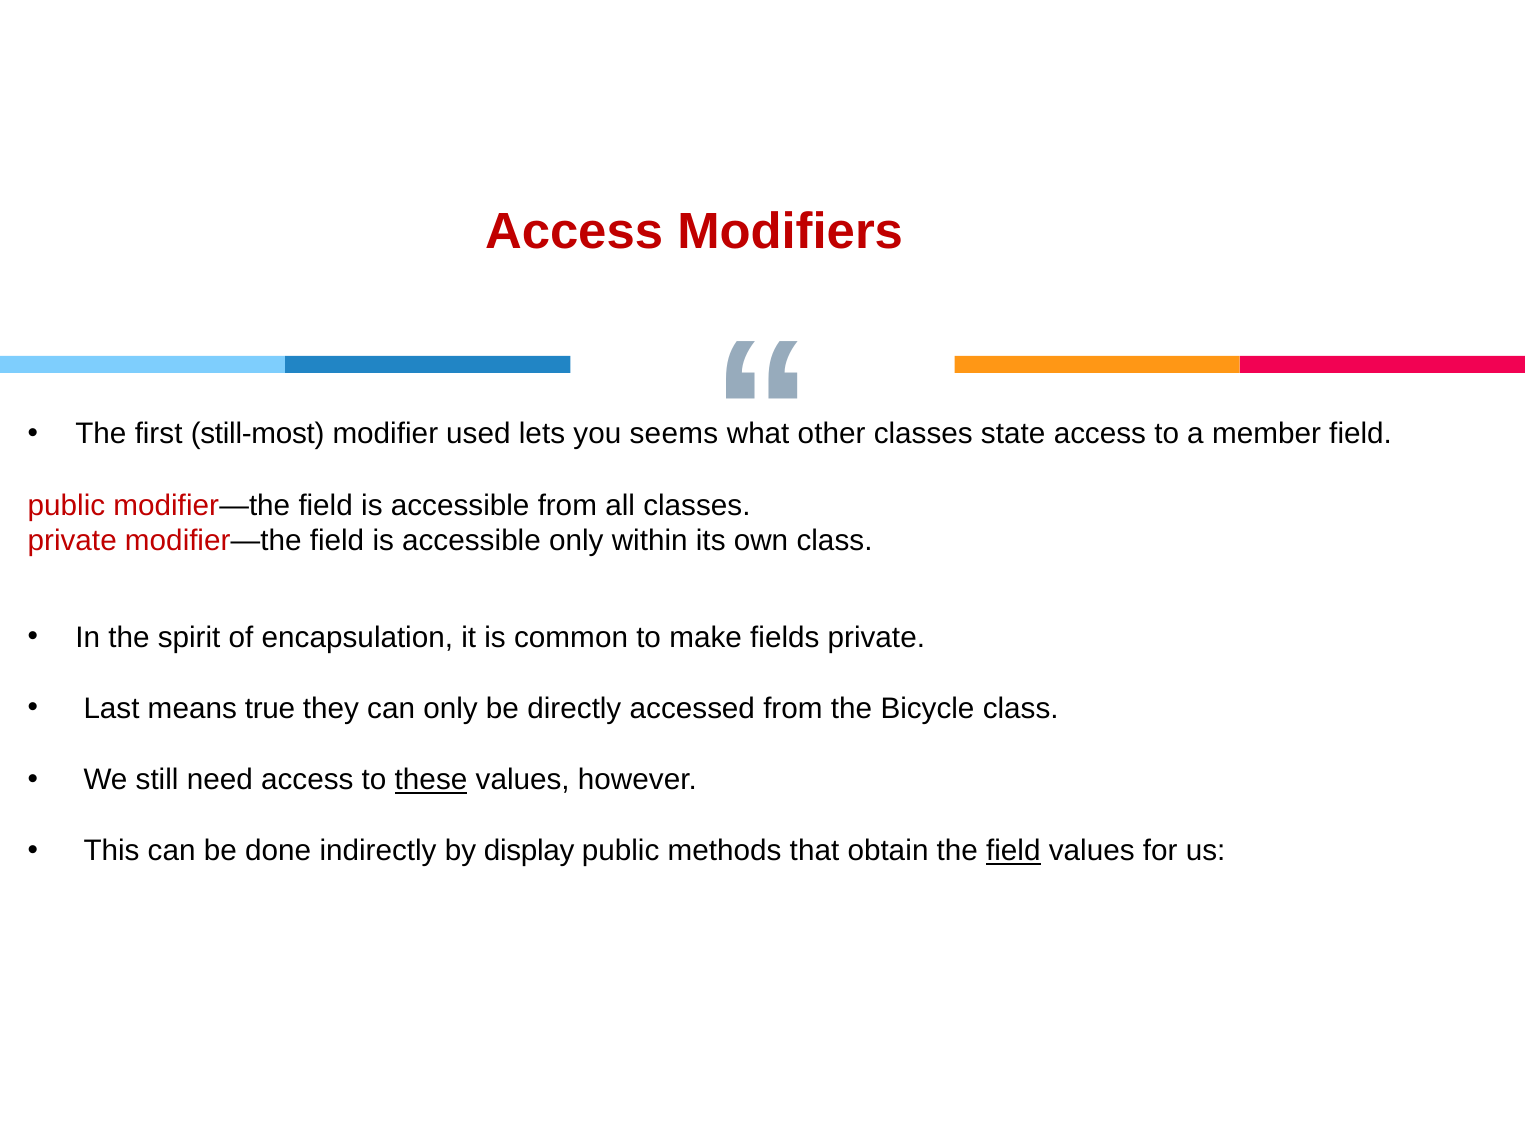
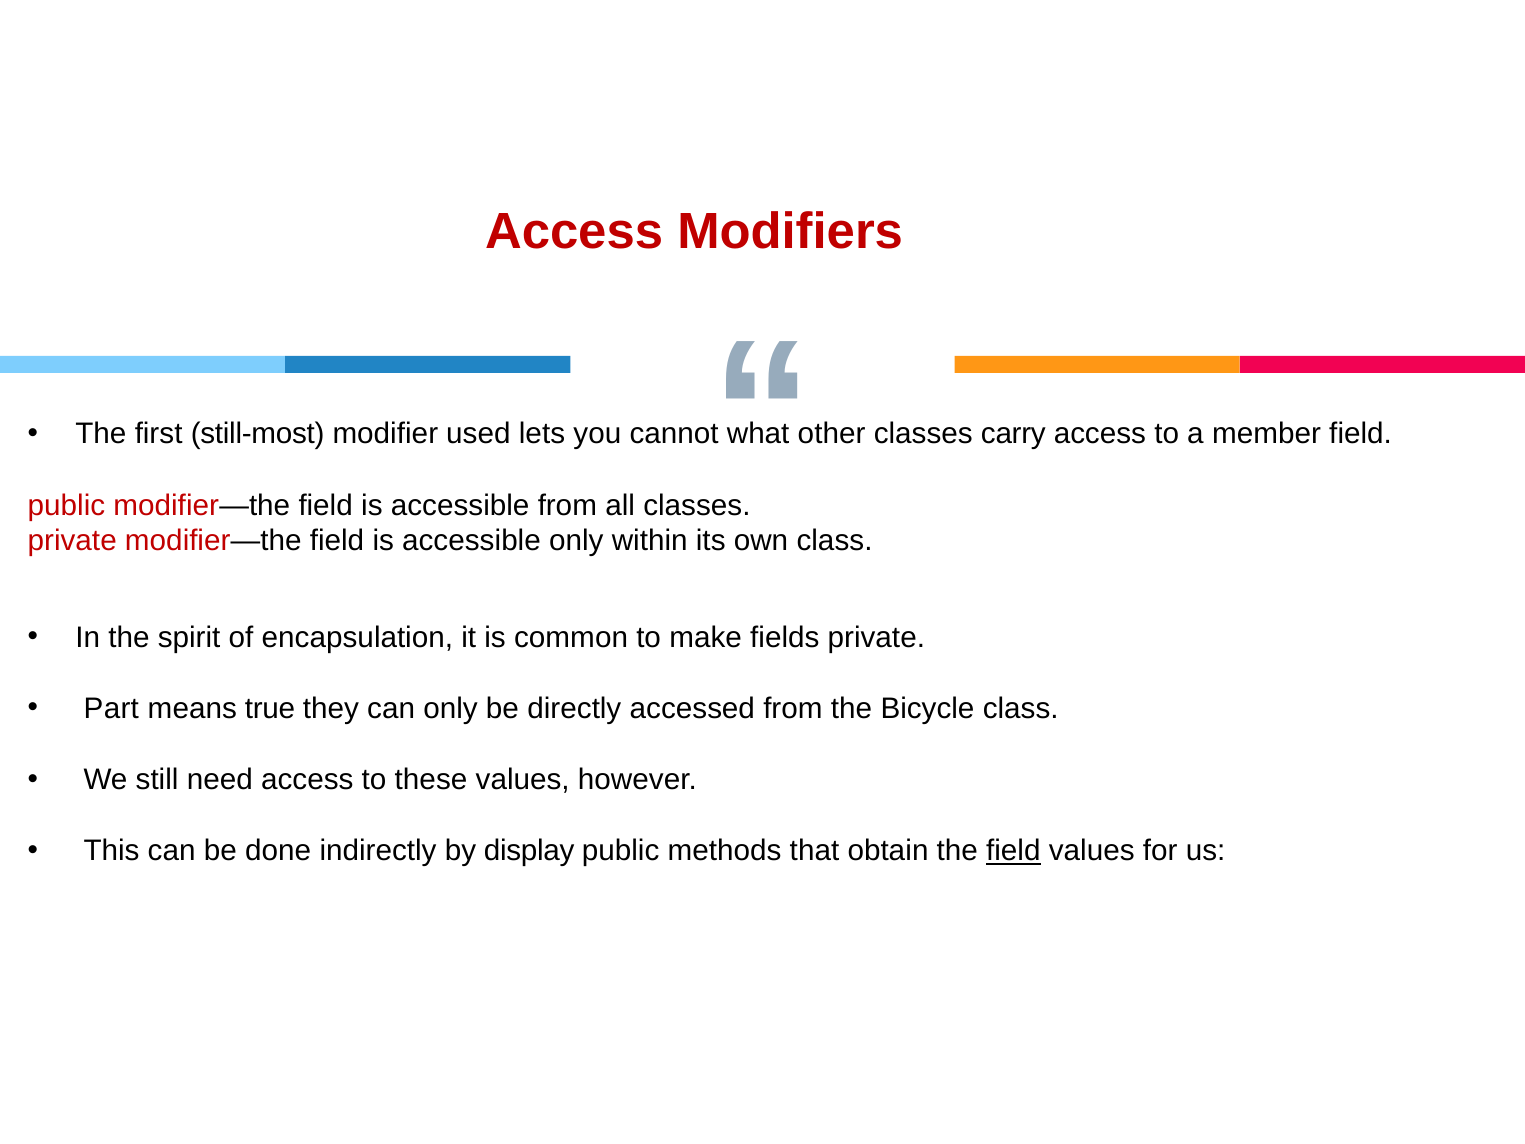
seems: seems -> cannot (674, 434)
state: state -> carry (1013, 434)
Last: Last -> Part (111, 709)
these underline: present -> none (431, 780)
